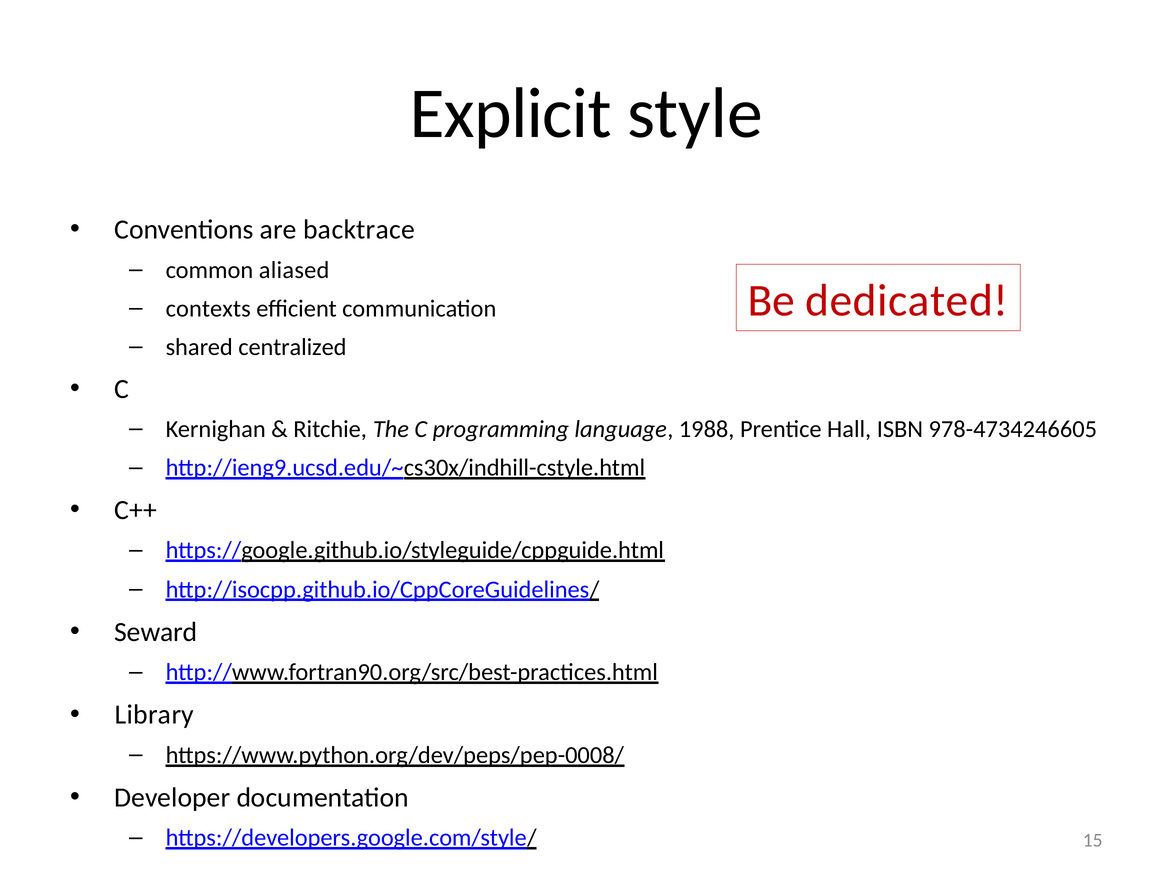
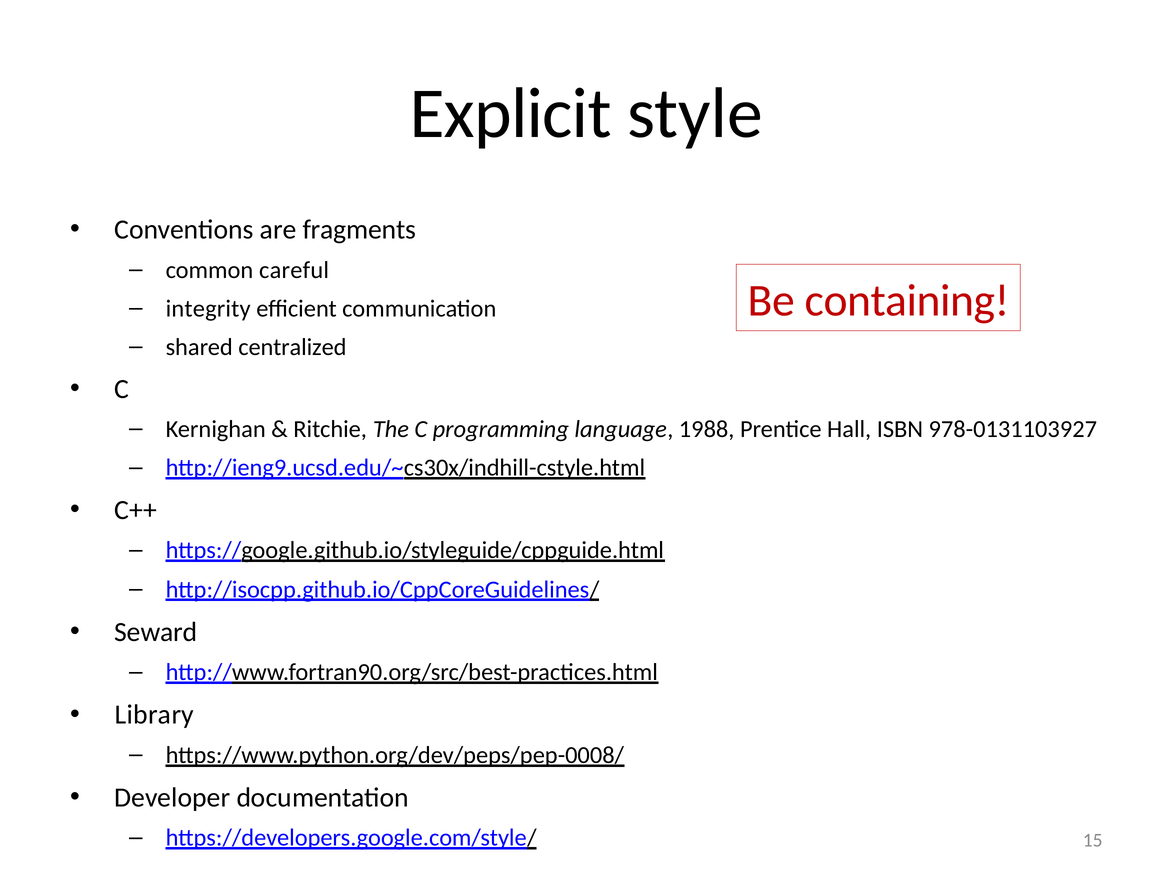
backtrace: backtrace -> fragments (359, 230)
aliased: aliased -> careful (294, 270)
dedicated: dedicated -> containing (907, 301)
contexts: contexts -> integrity (208, 308)
978-4734246605: 978-4734246605 -> 978-0131103927 (1013, 429)
